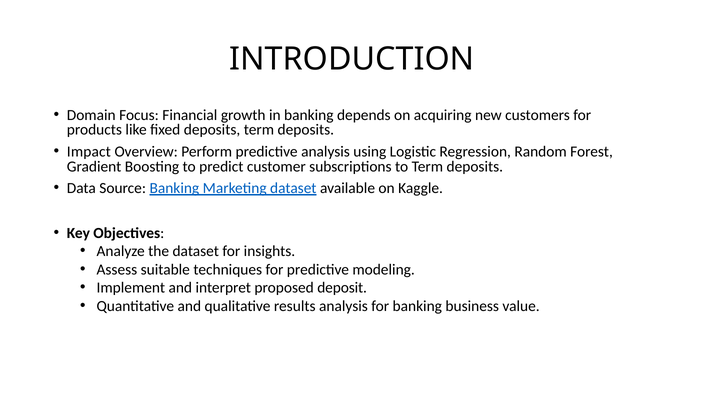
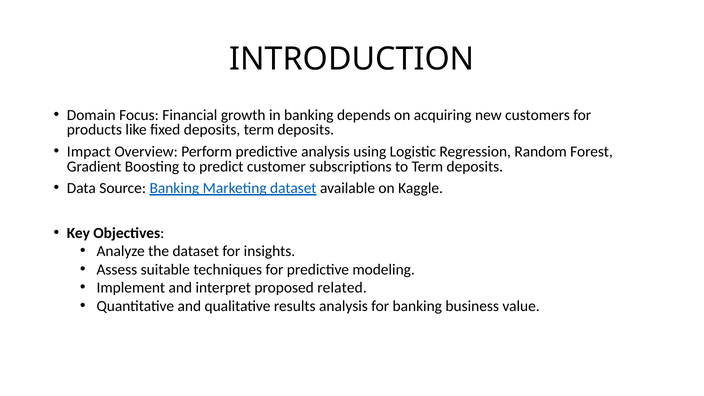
deposit: deposit -> related (342, 288)
